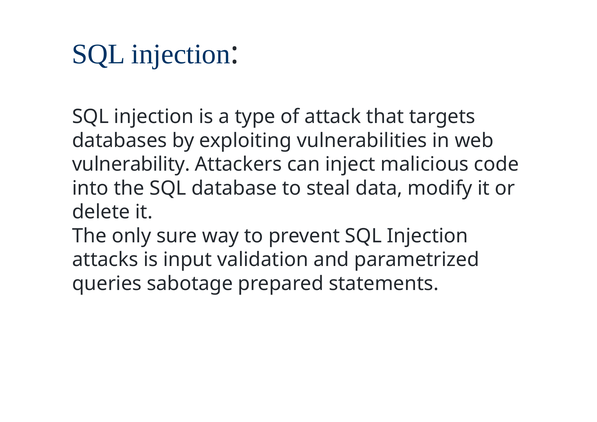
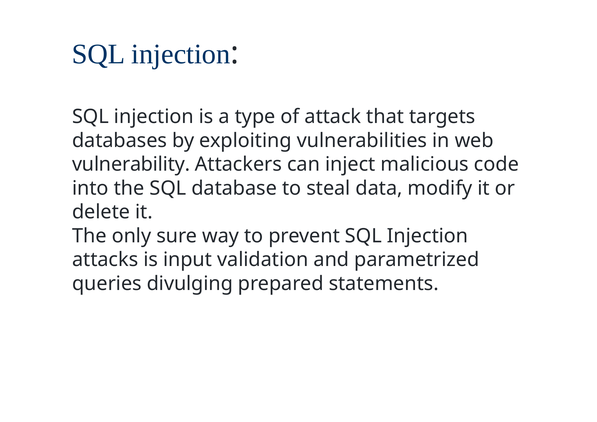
sabotage: sabotage -> divulging (190, 284)
